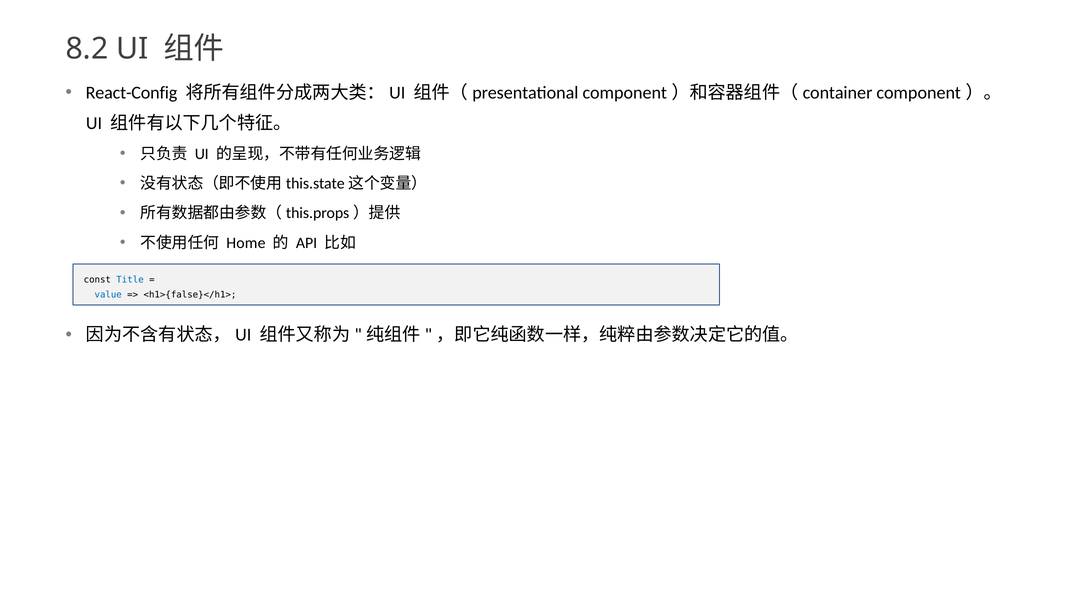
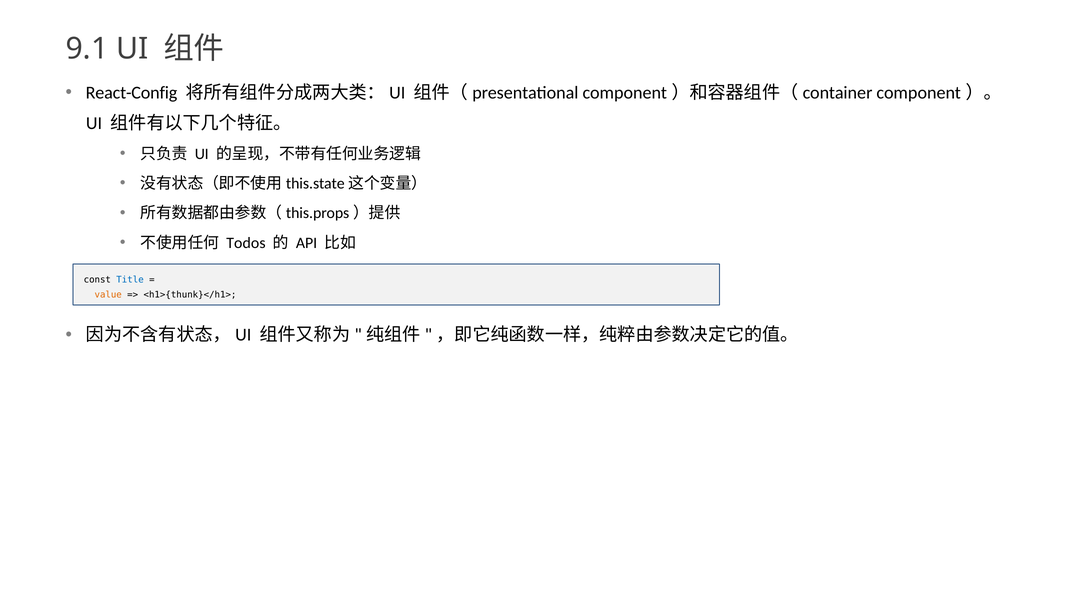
8.2: 8.2 -> 9.1 (87, 49)
Home: Home -> Todos (246, 243)
value colour: blue -> orange (108, 295)
<h1>{false}</h1>: <h1>{false}</h1> -> <h1>{thunk}</h1> (190, 295)
